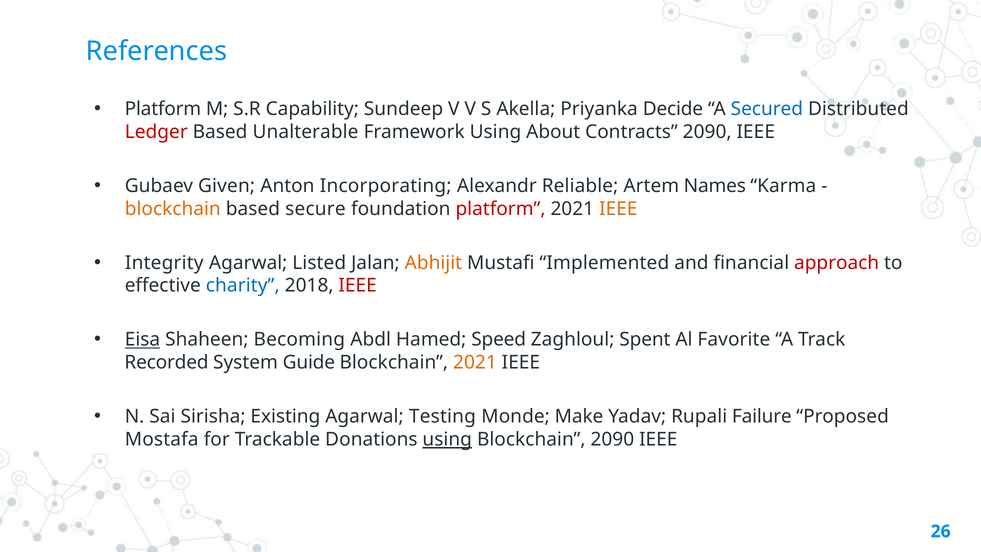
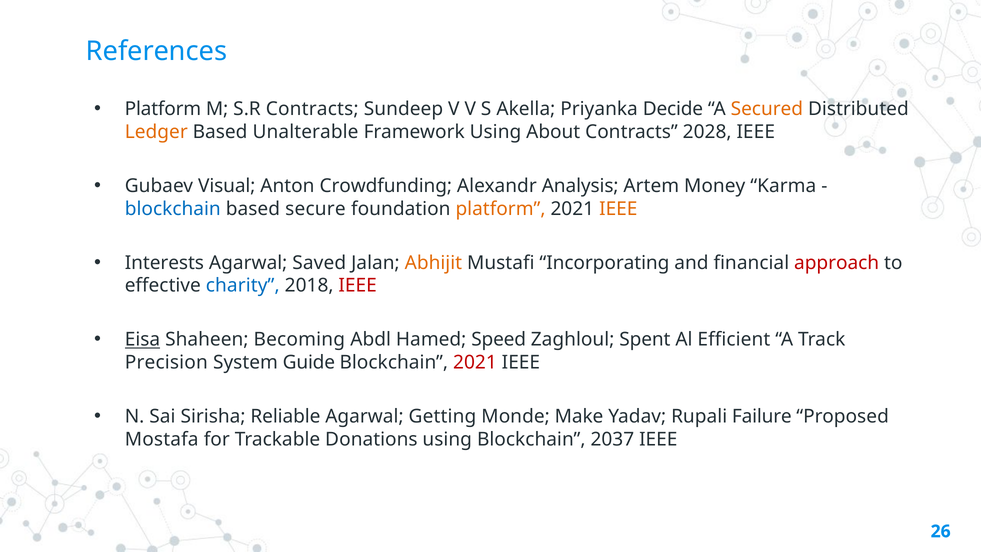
S.R Capability: Capability -> Contracts (312, 109)
Secured colour: blue -> orange (767, 109)
Ledger colour: red -> orange (156, 132)
Contracts 2090: 2090 -> 2028 (707, 132)
Given: Given -> Visual (227, 186)
Incorporating: Incorporating -> Crowdfunding (386, 186)
Reliable: Reliable -> Analysis (580, 186)
Names: Names -> Money (715, 186)
blockchain colour: orange -> blue (173, 209)
platform colour: red -> orange (501, 209)
Integrity: Integrity -> Interests (164, 263)
Listed: Listed -> Saved (319, 263)
Implemented: Implemented -> Incorporating (604, 263)
Favorite: Favorite -> Efficient (734, 340)
Recorded: Recorded -> Precision (166, 362)
2021 colour: orange -> red (475, 362)
Existing: Existing -> Reliable (285, 416)
Testing: Testing -> Getting (442, 416)
using underline: present -> none (447, 439)
Blockchain 2090: 2090 -> 2037 (612, 439)
